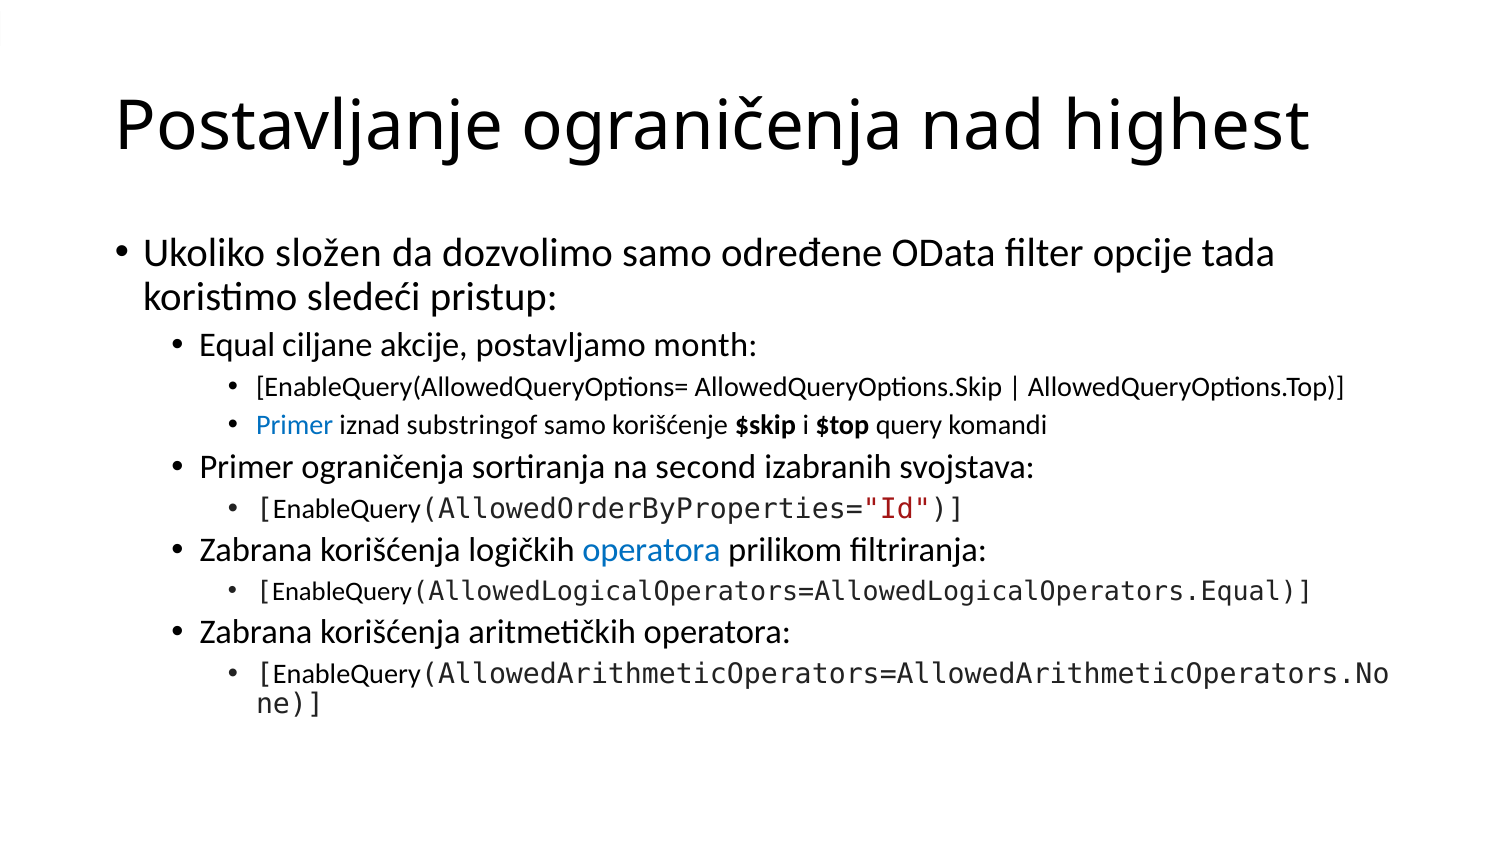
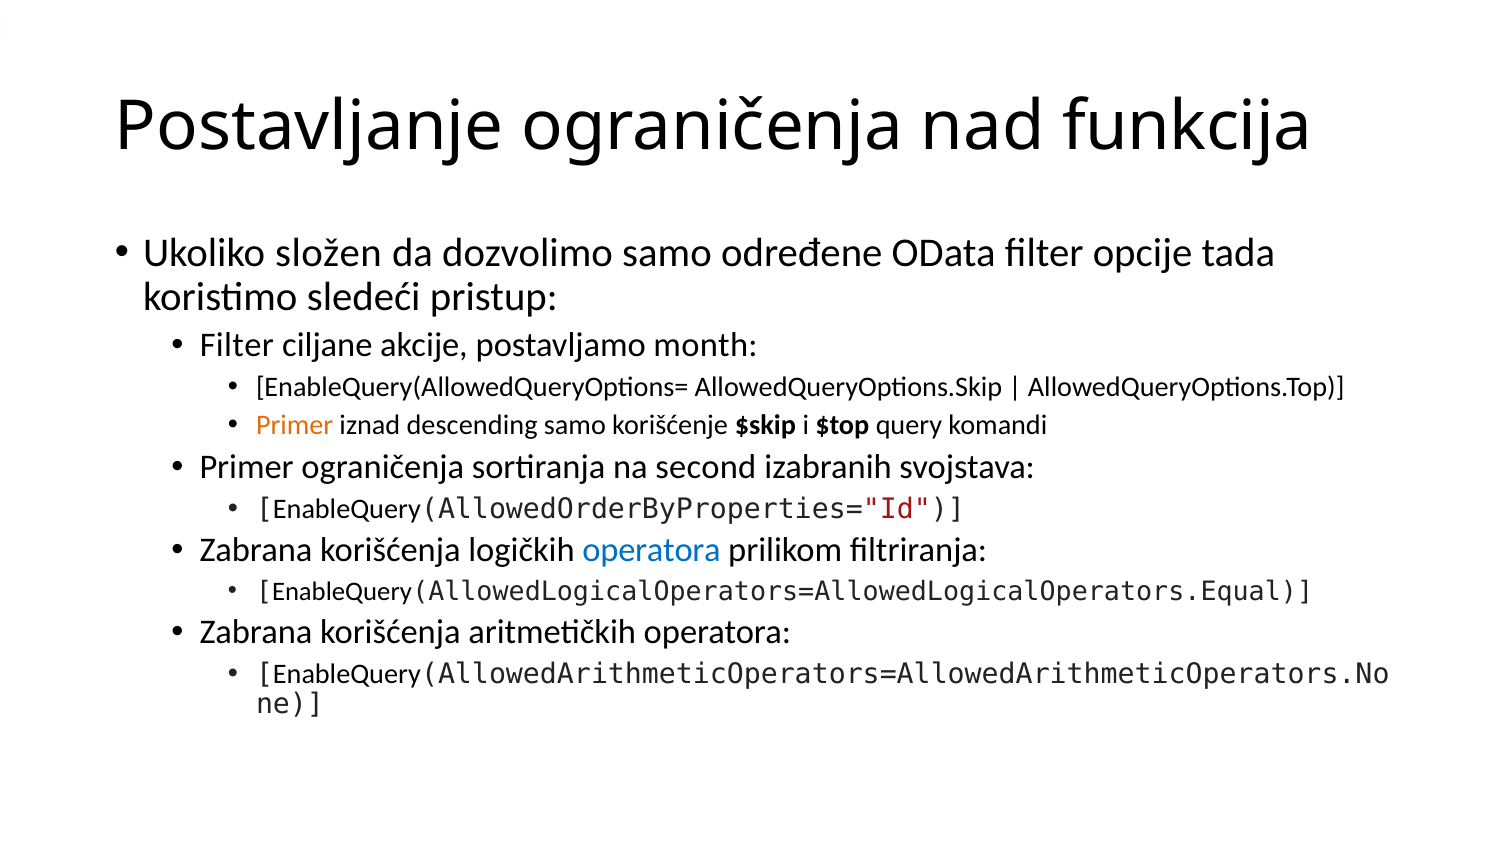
highest: highest -> funkcija (1187, 127)
Equal: Equal -> Filter (237, 345)
Primer colour: blue -> orange (295, 426)
substringof: substringof -> descending (472, 426)
